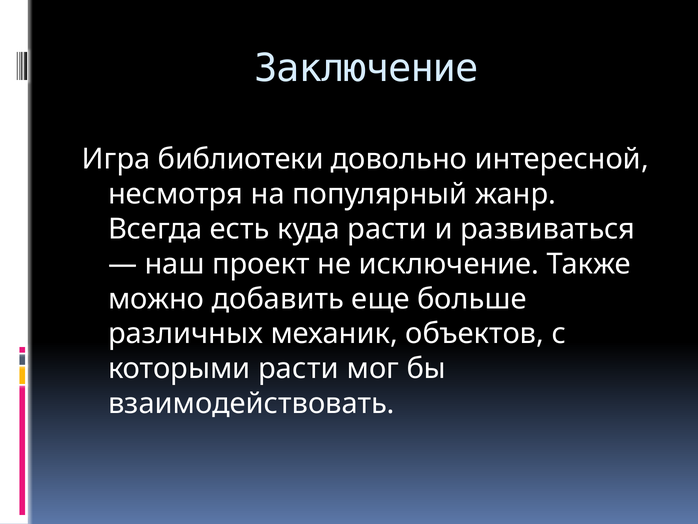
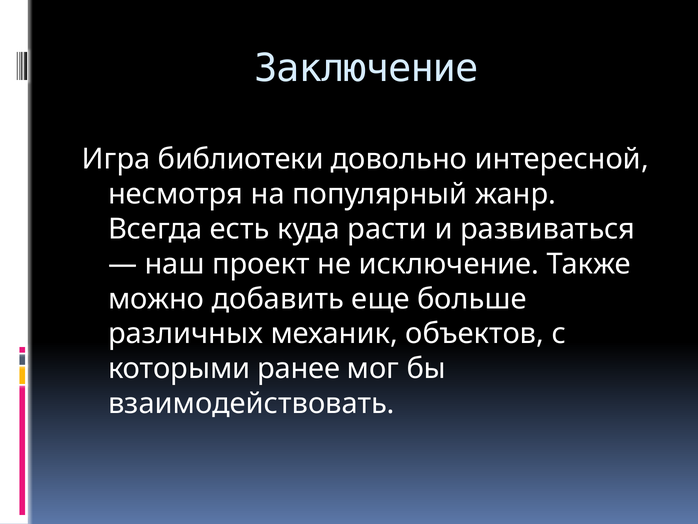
которыми расти: расти -> ранее (299, 368)
